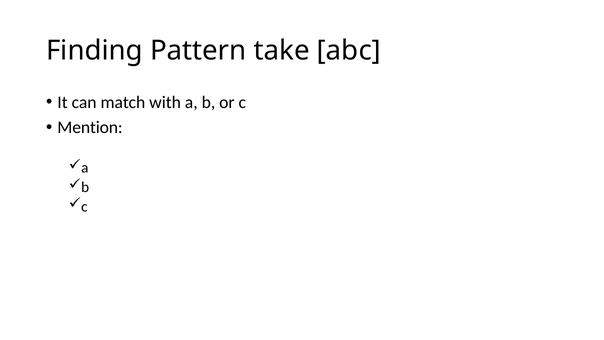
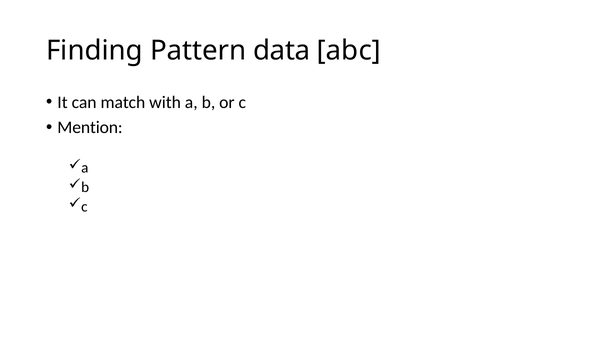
take: take -> data (282, 51)
